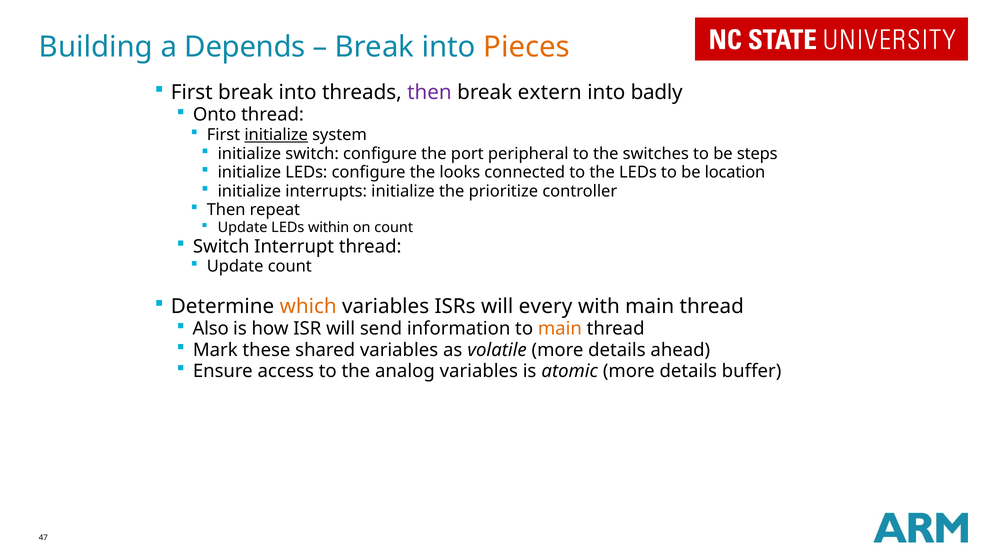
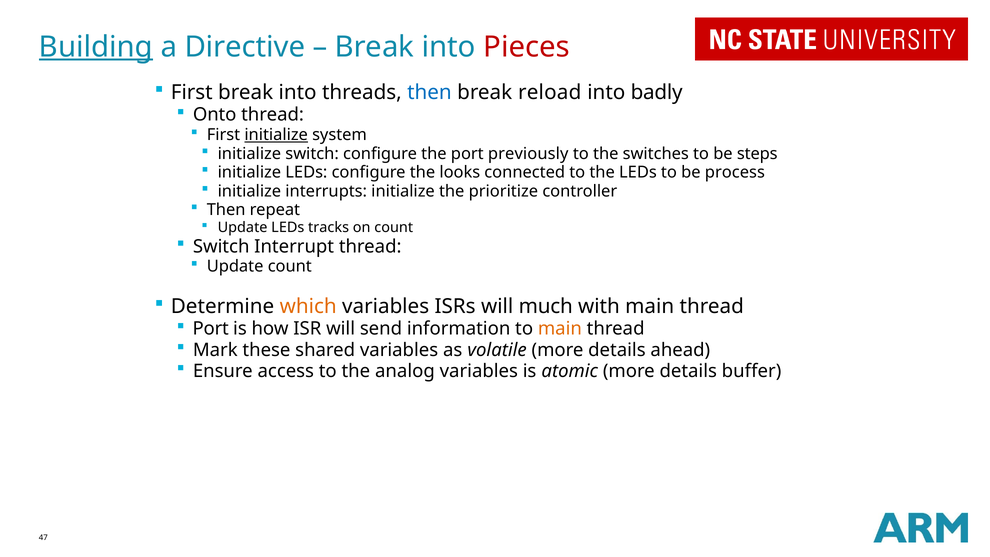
Building underline: none -> present (96, 47)
Depends: Depends -> Directive (245, 47)
Pieces colour: orange -> red (527, 47)
then colour: purple -> blue (429, 92)
extern: extern -> reload (550, 92)
peripheral: peripheral -> previously (528, 154)
location: location -> process (735, 172)
within: within -> tracks (329, 228)
every: every -> much (546, 306)
Also: Also -> Port (211, 329)
